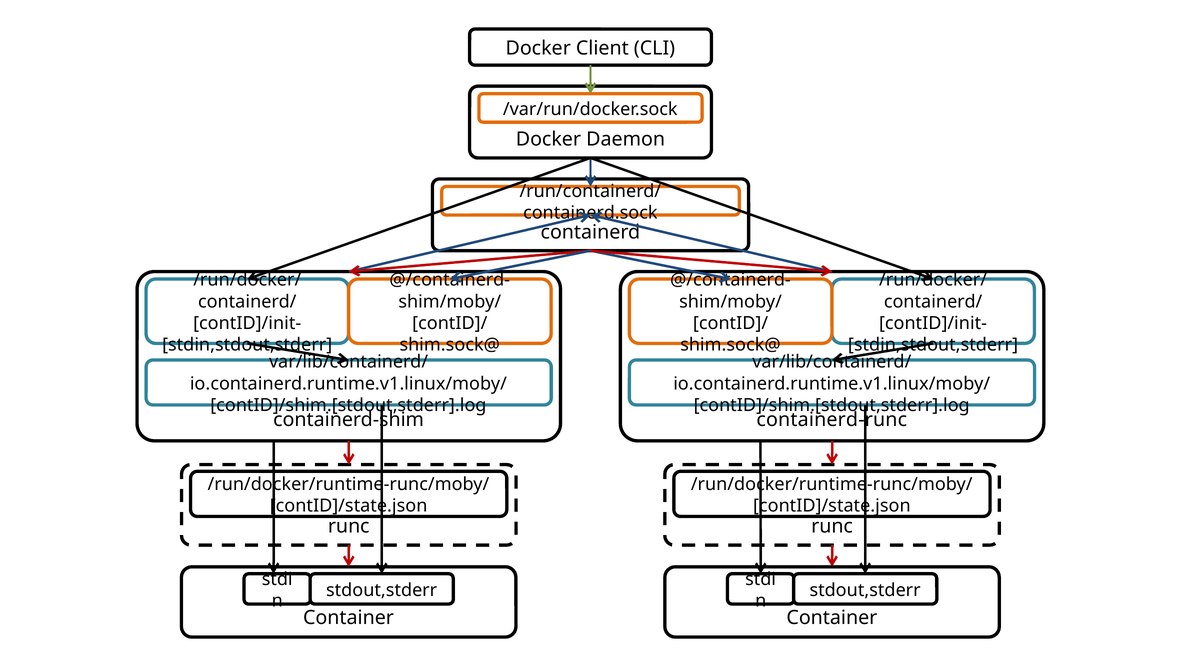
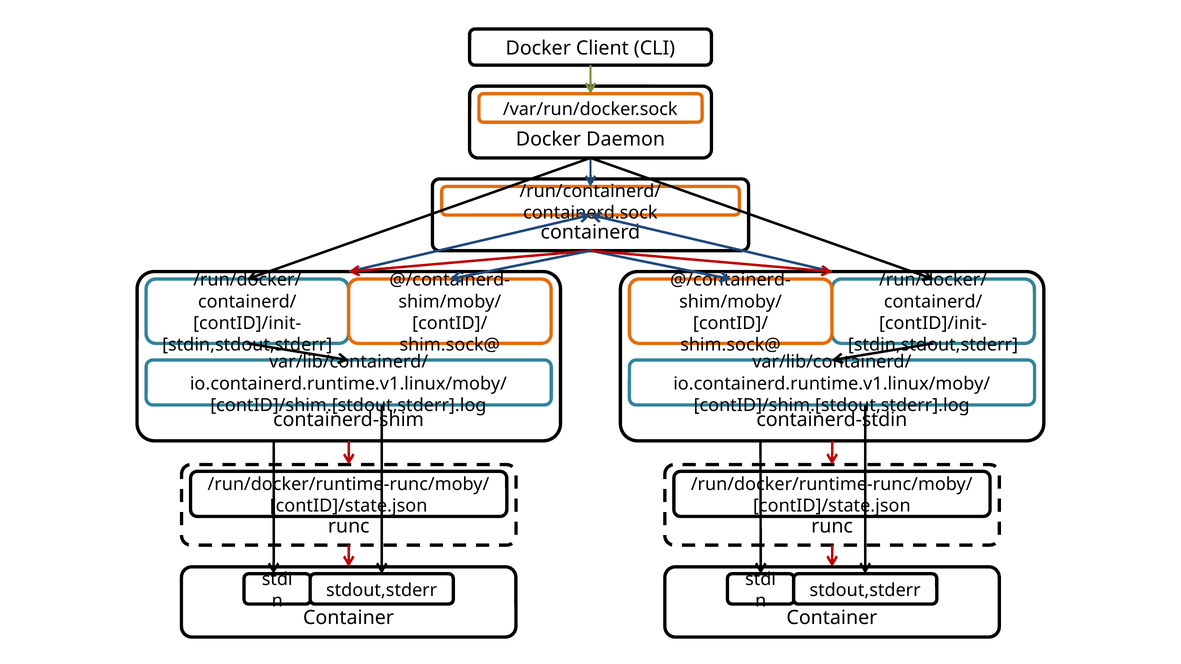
containerd-runc: containerd-runc -> containerd-stdin (832, 420)
